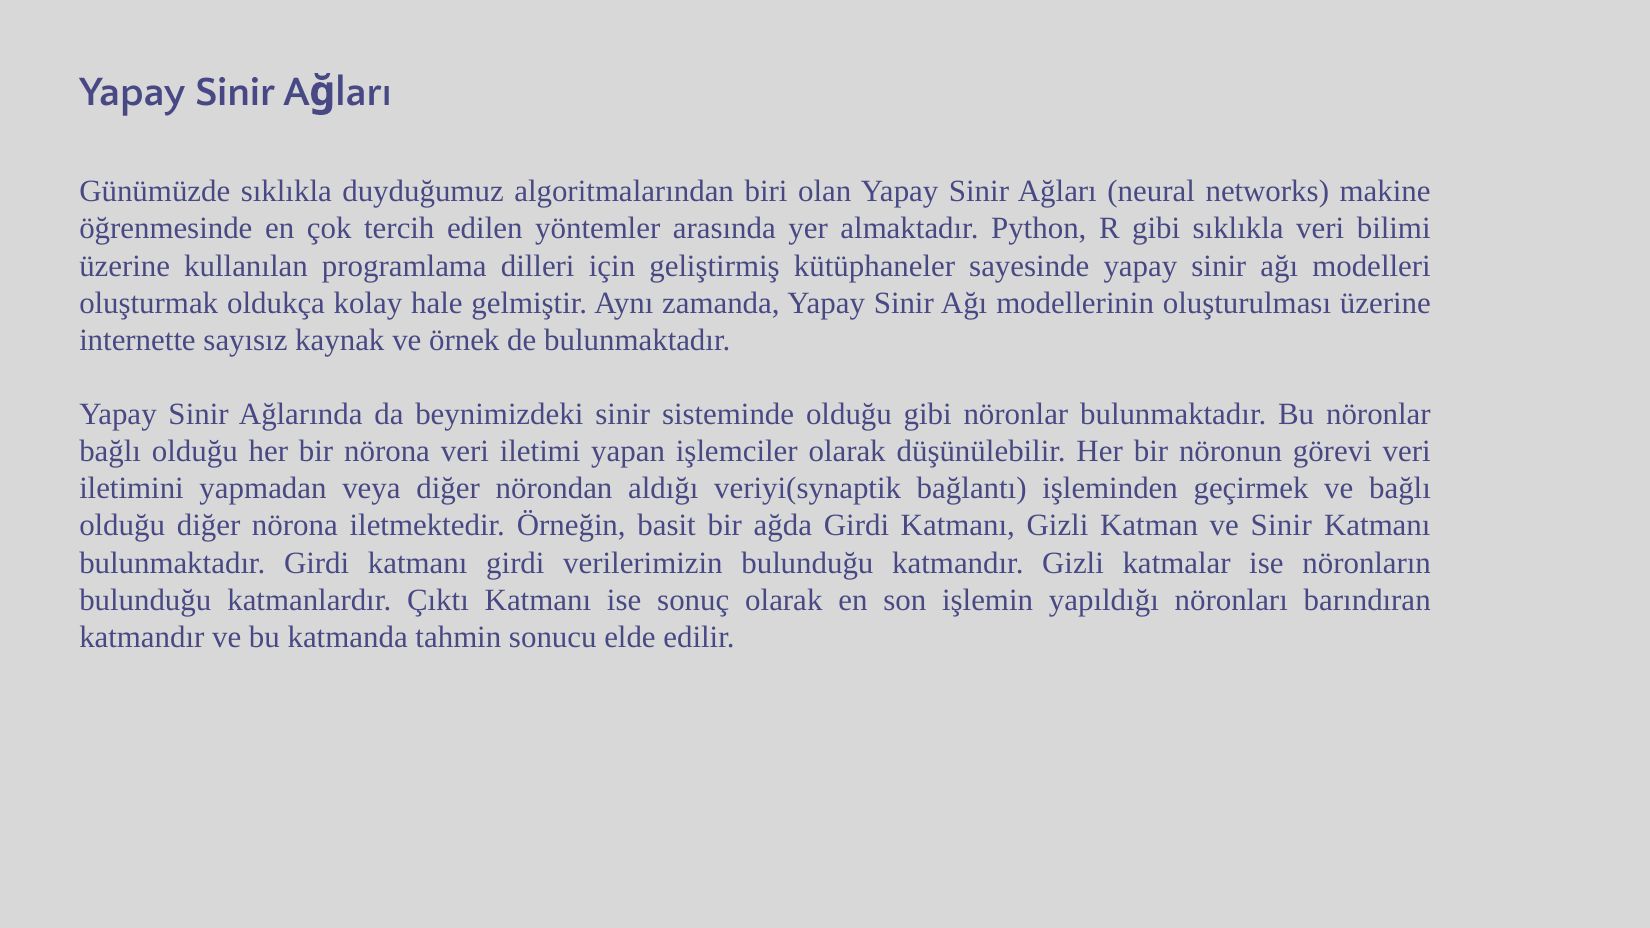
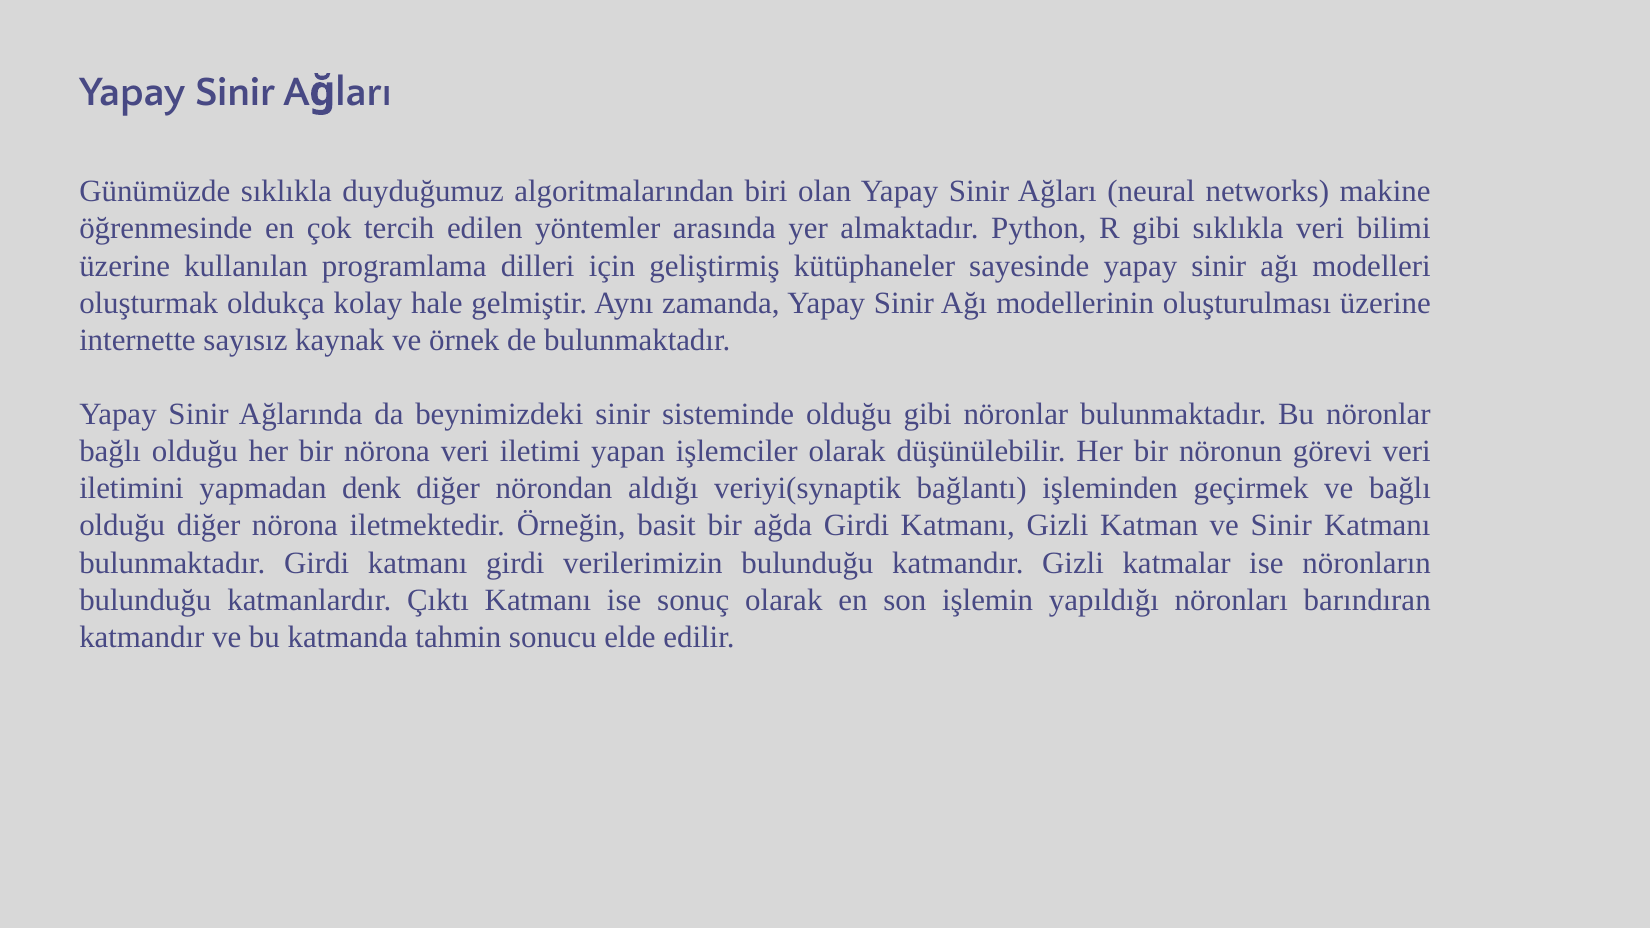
veya: veya -> denk (372, 489)
